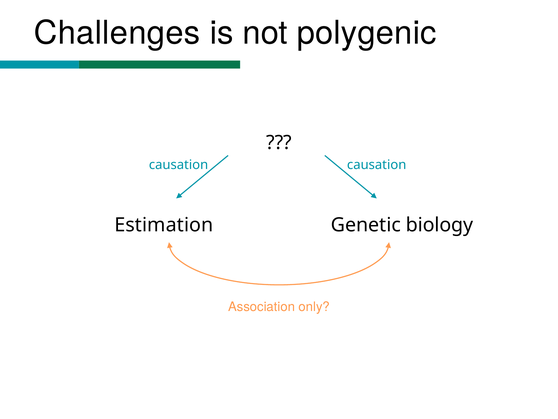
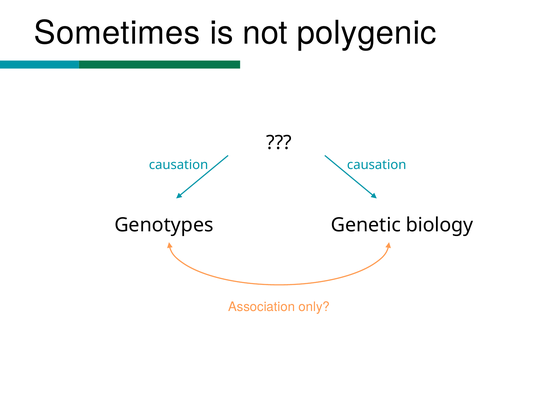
Challenges: Challenges -> Sometimes (117, 33)
Estimation: Estimation -> Genotypes (164, 225)
